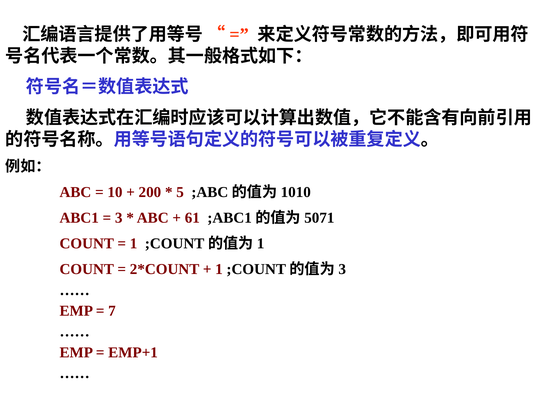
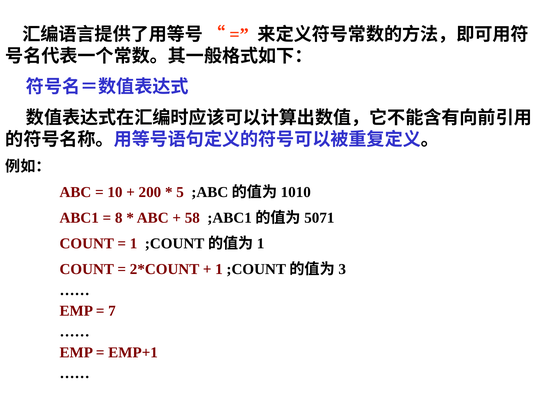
3: 3 -> 8 (119, 218)
61: 61 -> 58 (192, 218)
